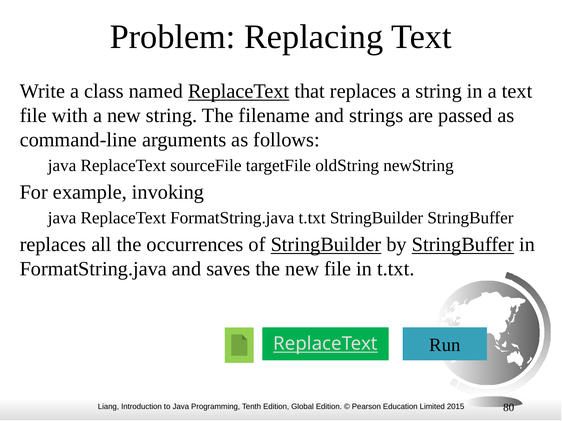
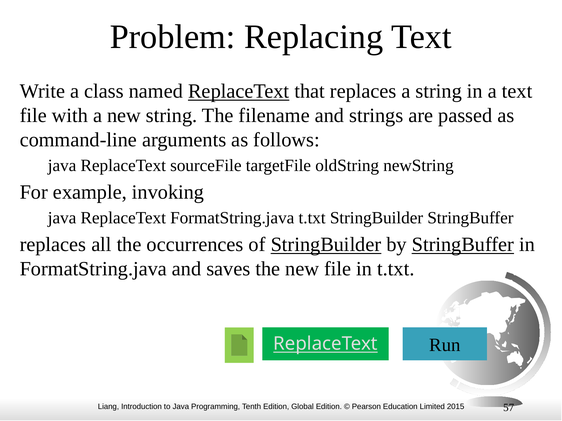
80: 80 -> 57 (509, 408)
